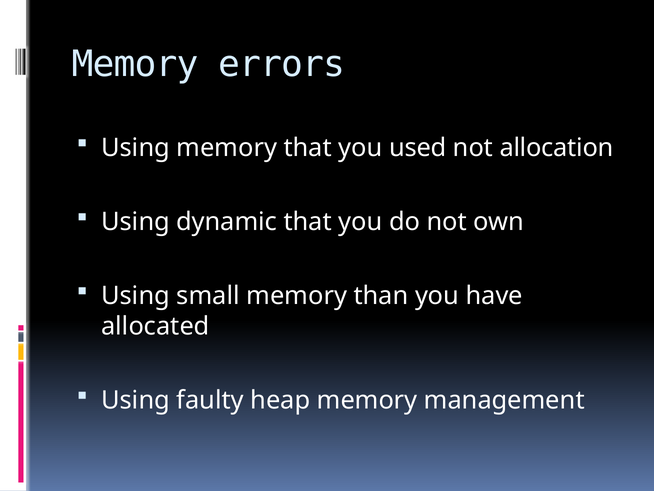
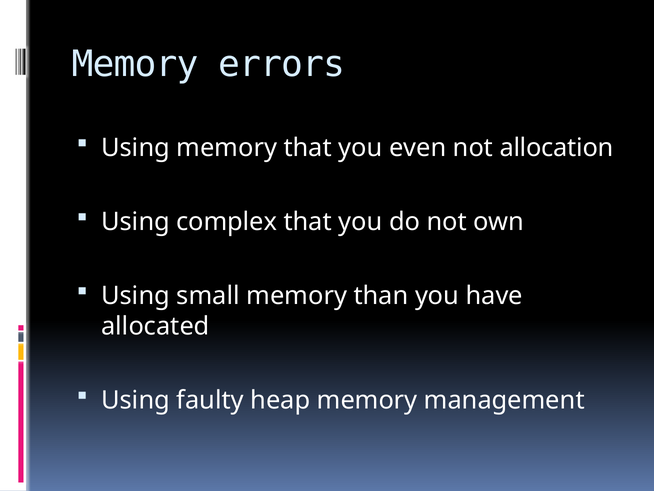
used: used -> even (418, 148)
dynamic: dynamic -> complex (227, 222)
